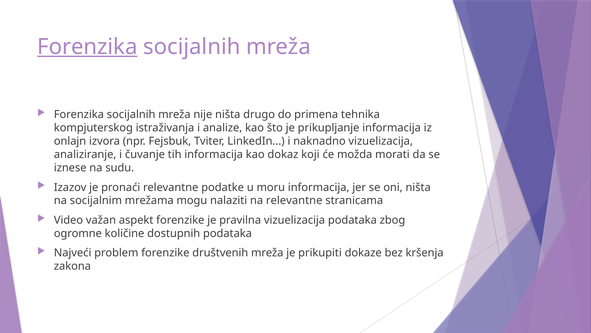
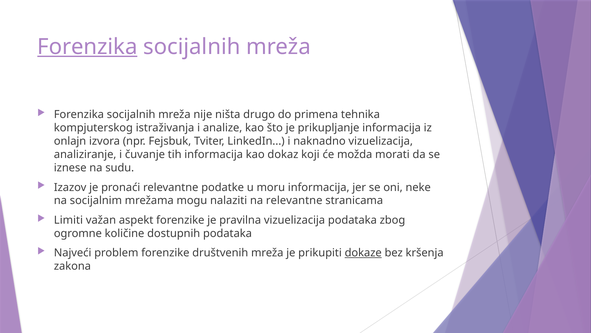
oni ništa: ništa -> neke (418, 187)
Video: Video -> Limiti (68, 220)
dokaze underline: none -> present (363, 253)
